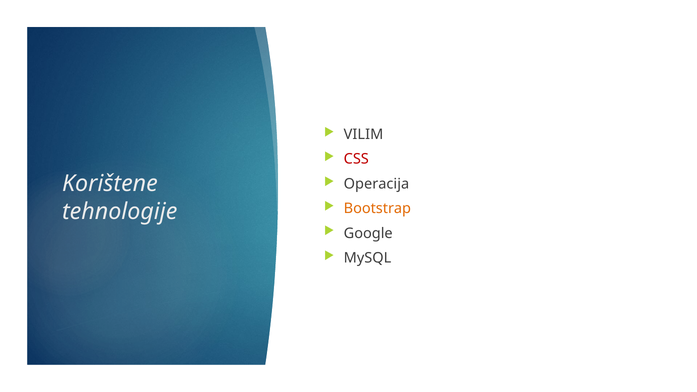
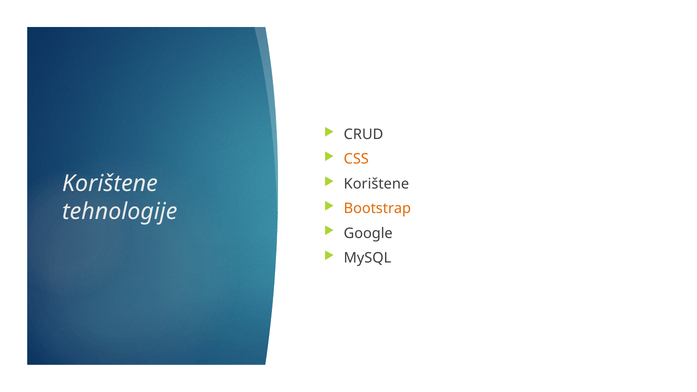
VILIM: VILIM -> CRUD (364, 134)
CSS colour: red -> orange (356, 159)
Operacija: Operacija -> Korištene (376, 184)
